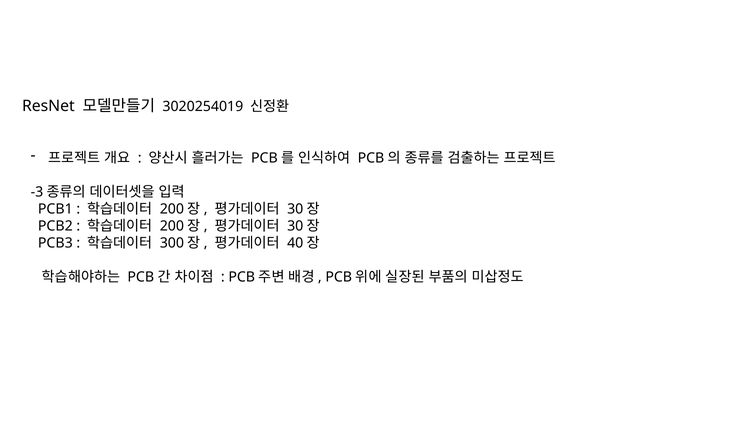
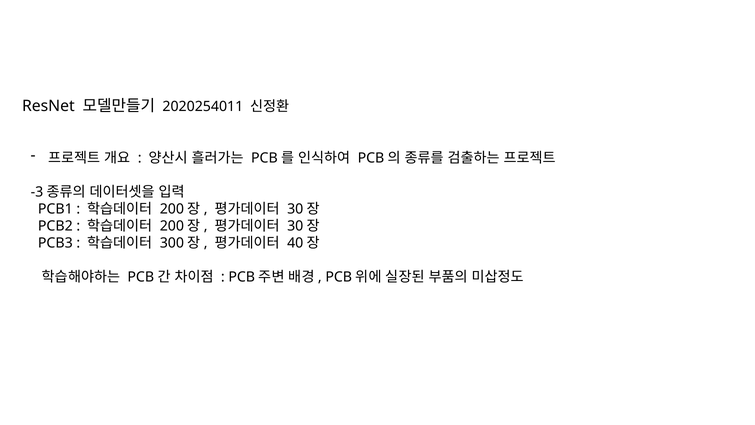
3020254019: 3020254019 -> 2020254011 (203, 107)
